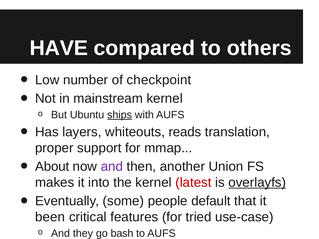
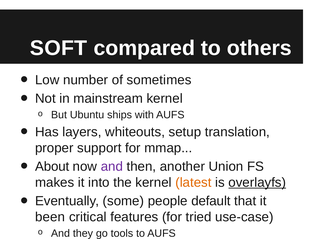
HAVE: HAVE -> SOFT (59, 48)
checkpoint: checkpoint -> sometimes (159, 80)
ships underline: present -> none (120, 115)
reads: reads -> setup (185, 132)
latest colour: red -> orange (193, 183)
bash: bash -> tools (122, 234)
